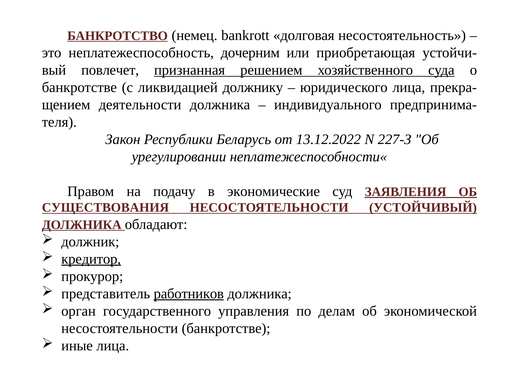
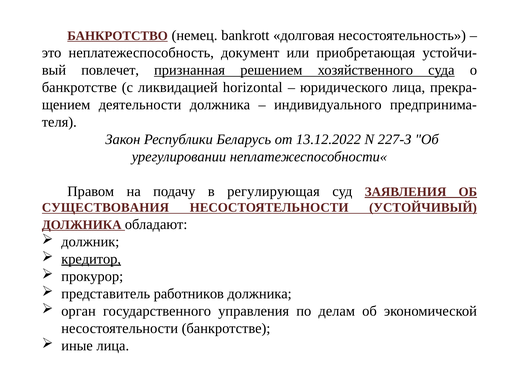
дочерним: дочерним -> документ (250, 52)
должнику: должнику -> horizontal (253, 87)
экономические: экономические -> регулирующая (273, 191)
работников underline: present -> none (189, 293)
